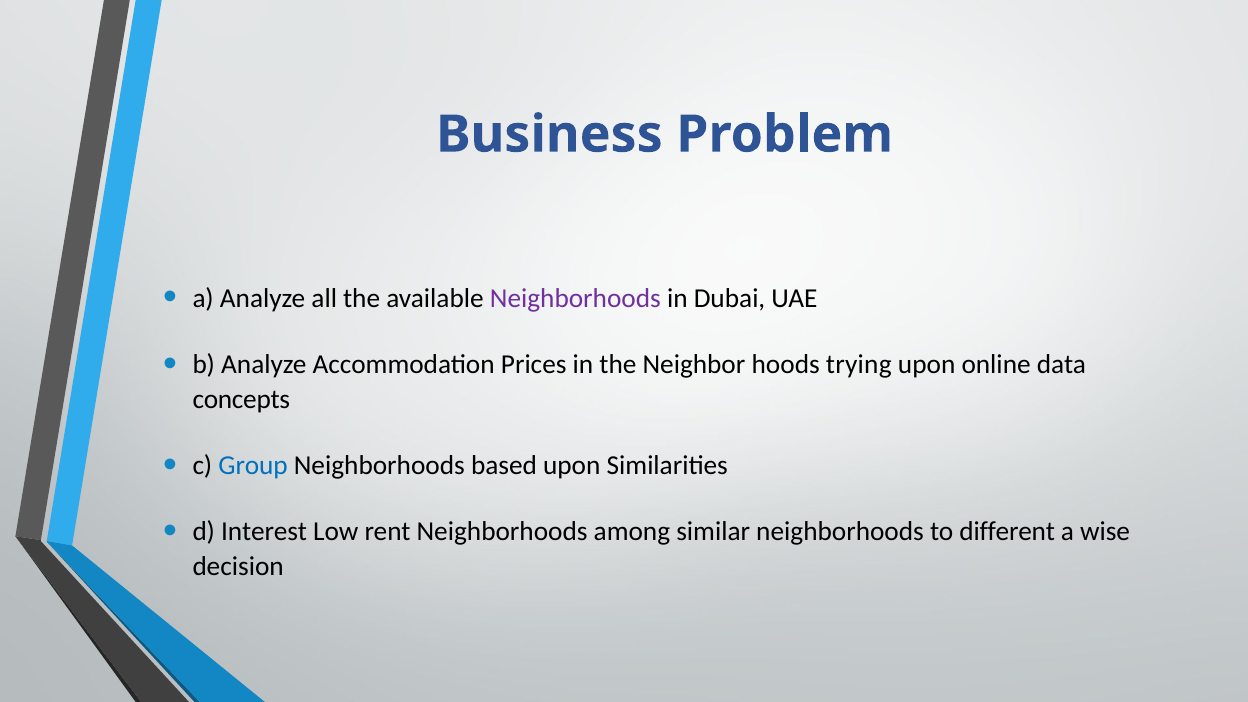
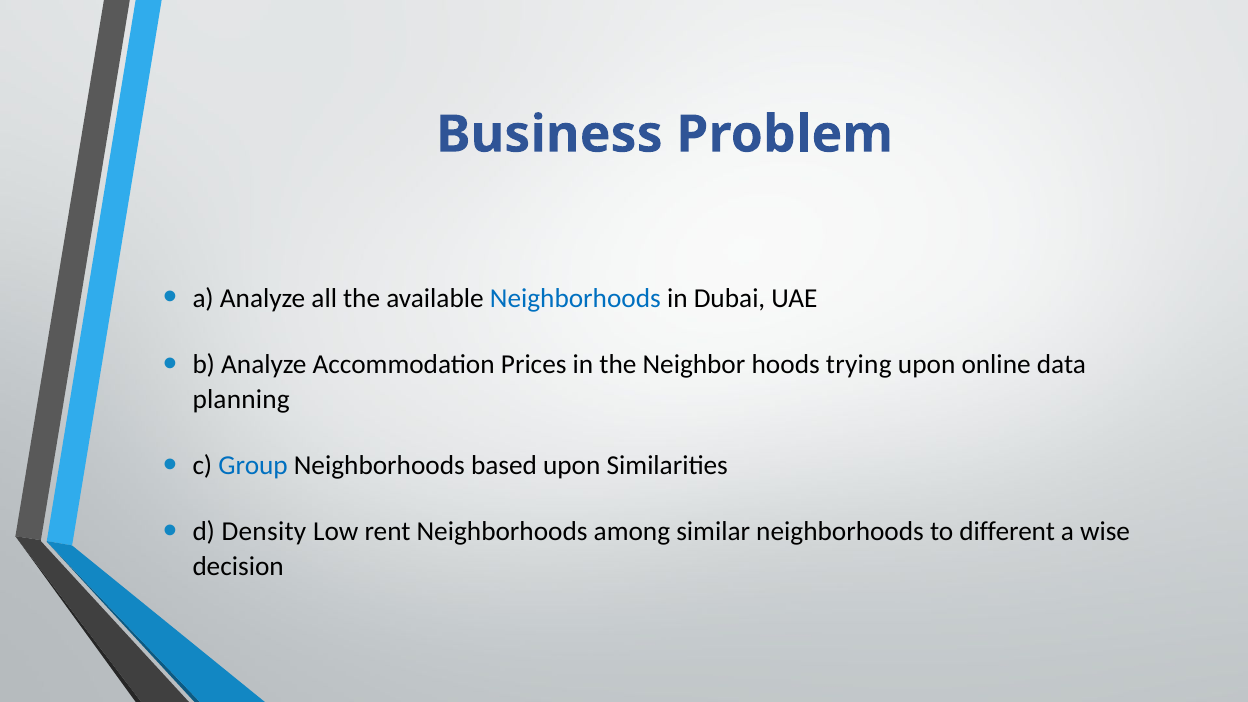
Neighborhoods colour: purple -> blue (575, 298)
concepts: concepts -> planning (241, 399)
Interest: Interest -> Density (264, 532)
